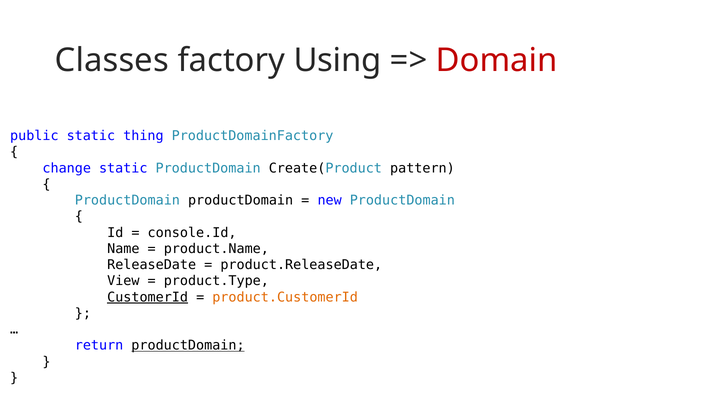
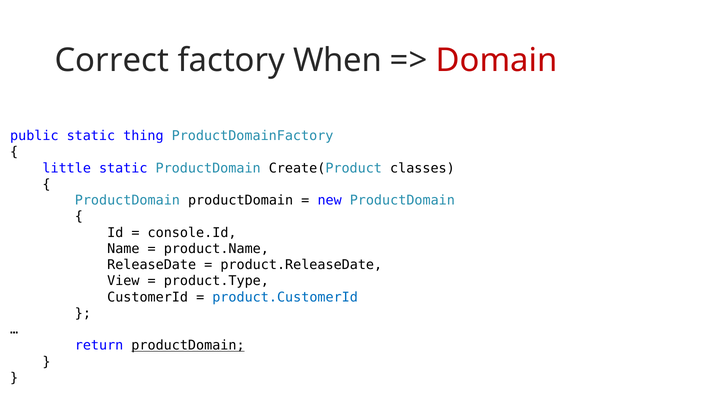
Classes: Classes -> Correct (112, 60)
Using: Using -> When (338, 60)
change: change -> little (67, 168)
pattern: pattern -> classes (422, 168)
CustomerId underline: present -> none (148, 297)
product.CustomerId colour: orange -> blue (285, 297)
